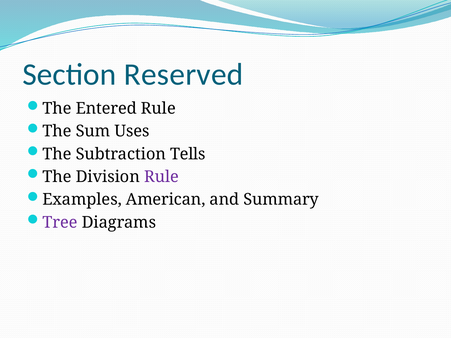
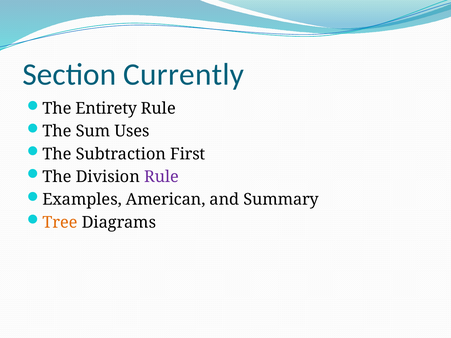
Reserved: Reserved -> Currently (184, 74)
Entered: Entered -> Entirety (106, 109)
Tells: Tells -> First (188, 154)
Tree colour: purple -> orange (60, 222)
